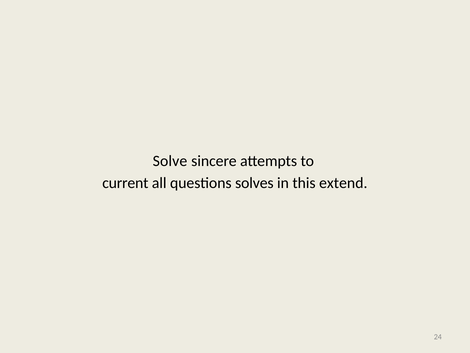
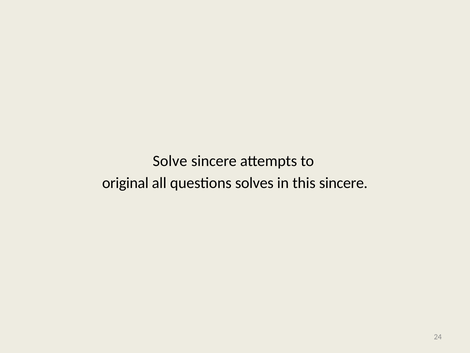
current: current -> original (125, 183)
this extend: extend -> sincere (343, 183)
